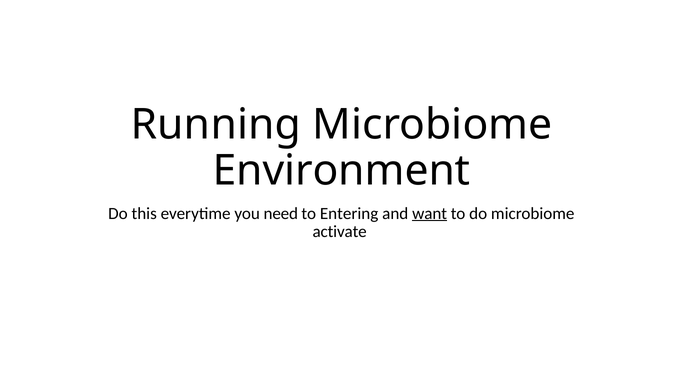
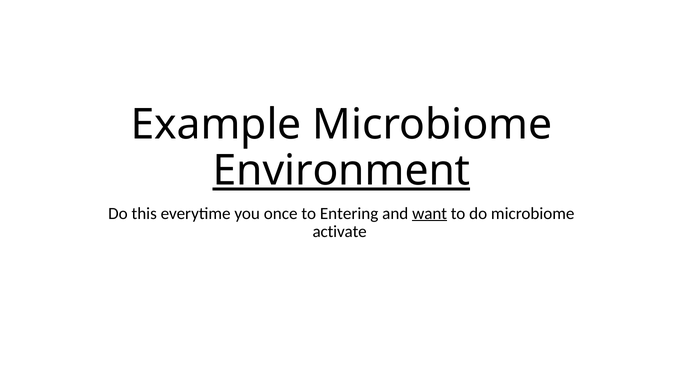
Running: Running -> Example (216, 125)
Environment underline: none -> present (342, 171)
need: need -> once (281, 213)
